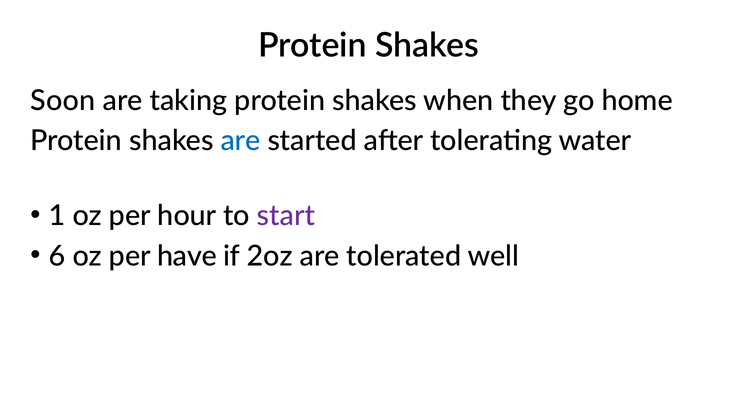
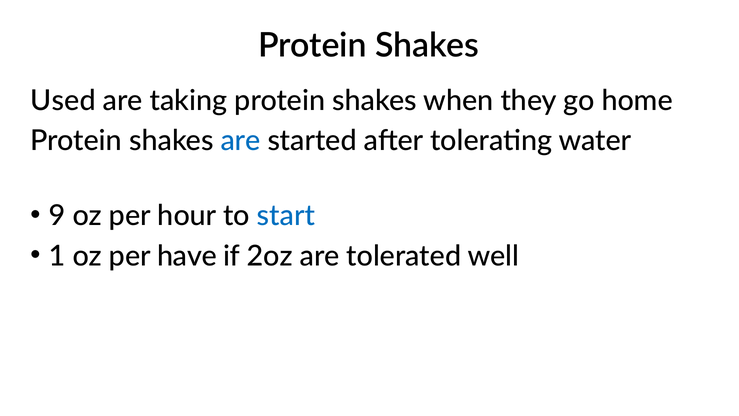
Soon: Soon -> Used (63, 101)
1: 1 -> 9 (57, 216)
start colour: purple -> blue (286, 216)
6: 6 -> 1 (57, 256)
